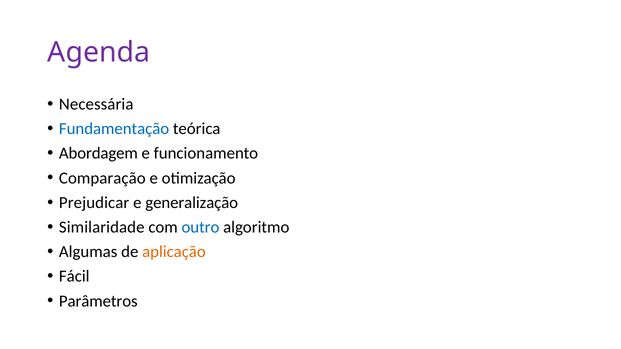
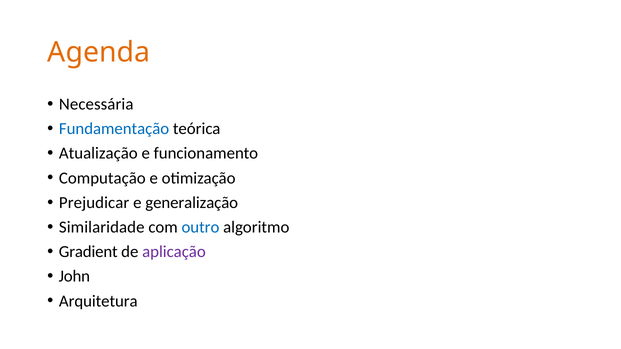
Agenda colour: purple -> orange (99, 52)
Abordagem: Abordagem -> Atualização (98, 154)
Comparação: Comparação -> Computação (102, 178)
Algumas: Algumas -> Gradient (88, 252)
aplicação colour: orange -> purple (174, 252)
Fácil: Fácil -> John (74, 277)
Parâmetros: Parâmetros -> Arquitetura (98, 301)
